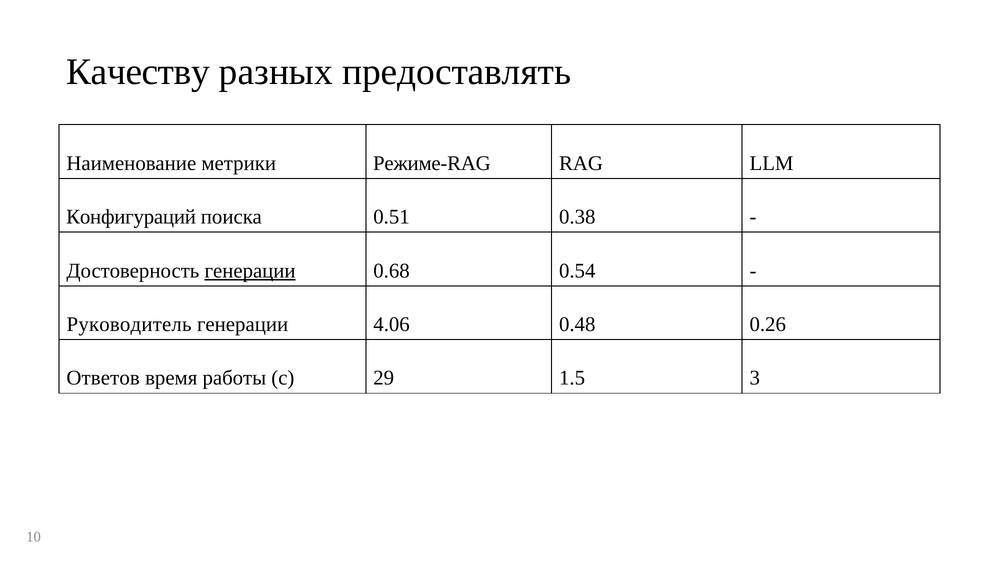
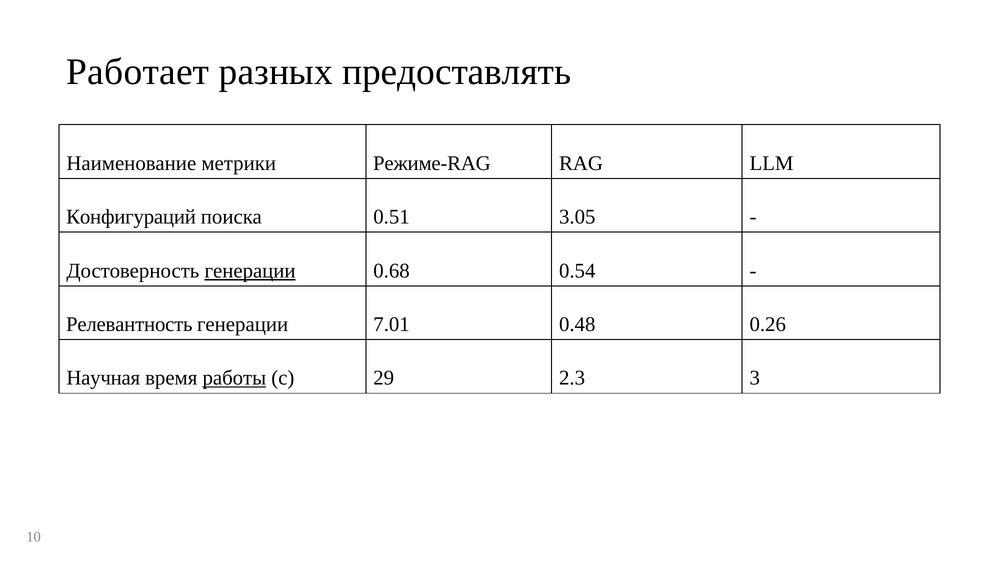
Качеству: Качеству -> Работает (138, 72)
0.38: 0.38 -> 3.05 (577, 217)
Руководитель: Руководитель -> Релевантность (129, 324)
4.06: 4.06 -> 7.01 (392, 324)
Ответов: Ответов -> Научная (103, 378)
работы underline: none -> present (234, 378)
1.5: 1.5 -> 2.3 (572, 378)
